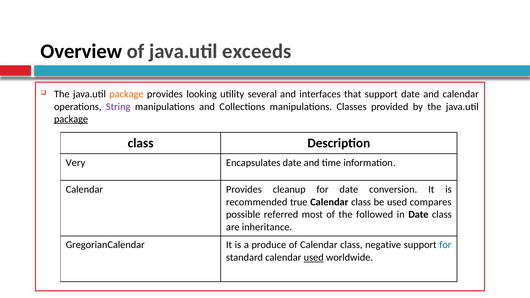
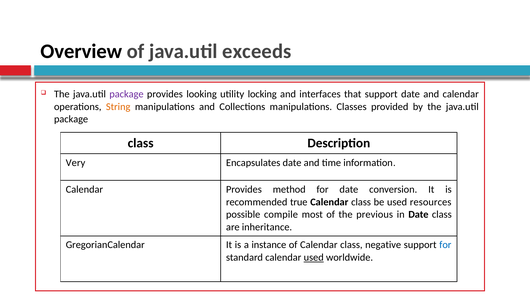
package colour: orange -> purple (126, 94)
several: several -> locking (262, 94)
String colour: purple -> orange (118, 107)
package underline: present -> none (71, 119)
cleanup: cleanup -> method (289, 190)
compares: compares -> resources (431, 202)
referred: referred -> compile (281, 215)
followed: followed -> previous (375, 215)
produce: produce -> instance (269, 245)
